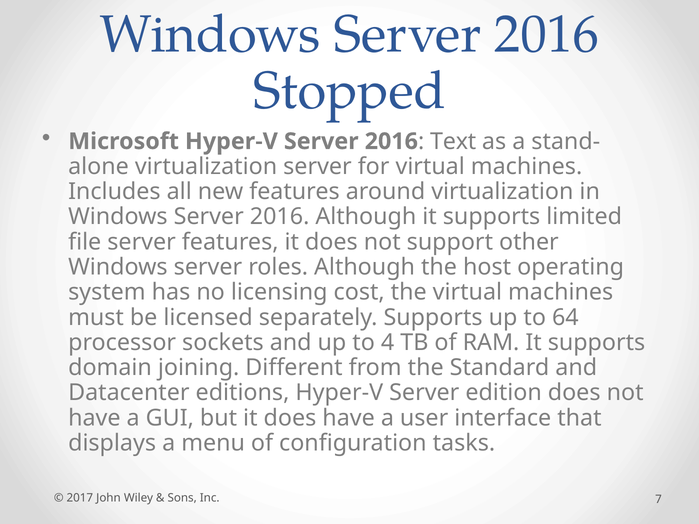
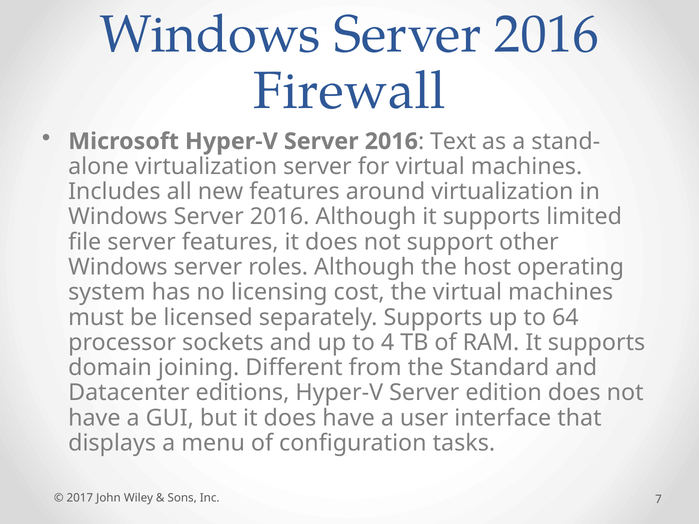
Stopped: Stopped -> Firewall (349, 91)
